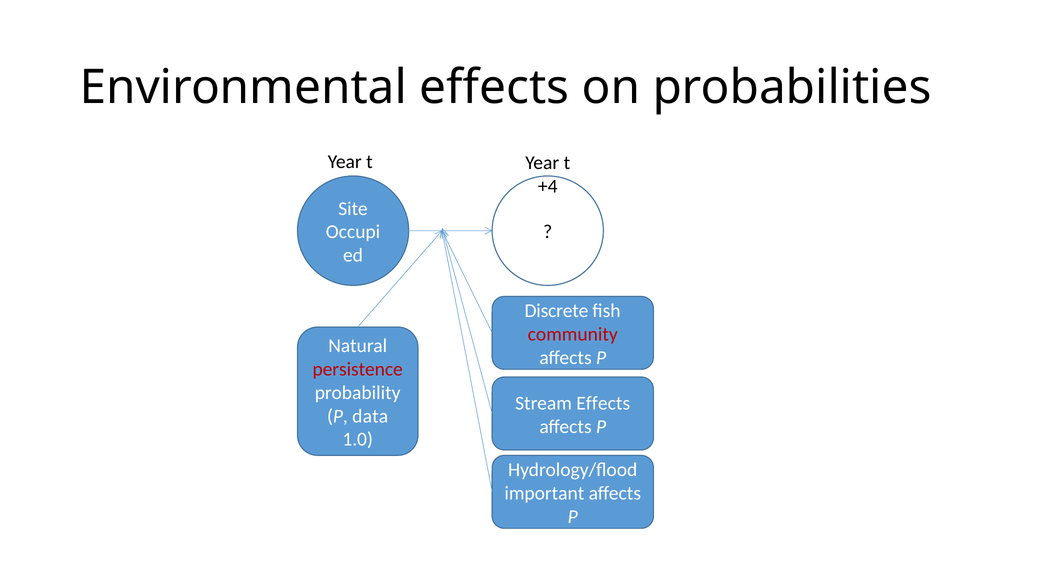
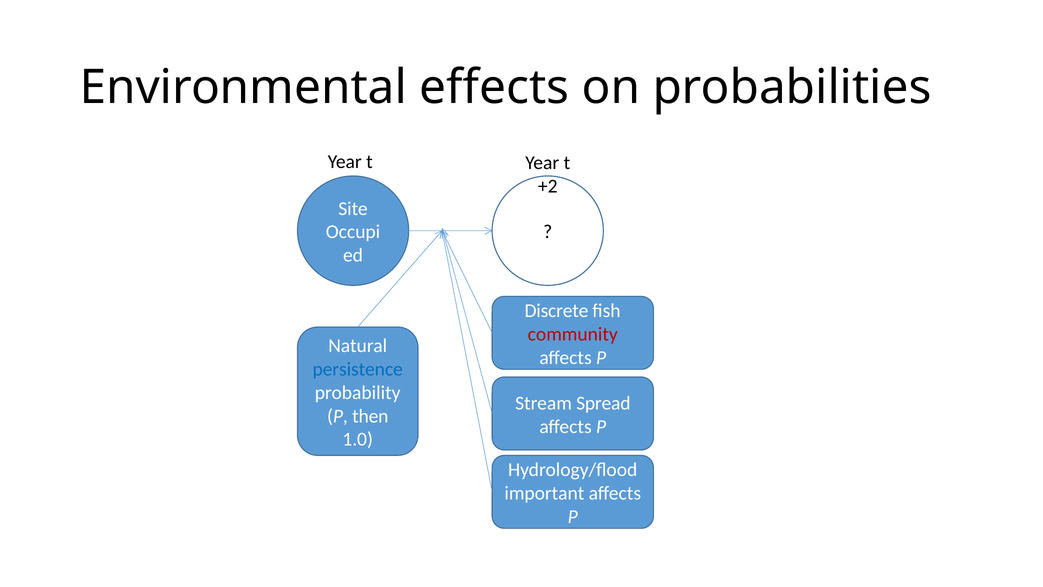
+4: +4 -> +2 (548, 186)
persistence colour: red -> blue (358, 369)
Stream Effects: Effects -> Spread (603, 403)
data: data -> then (370, 416)
